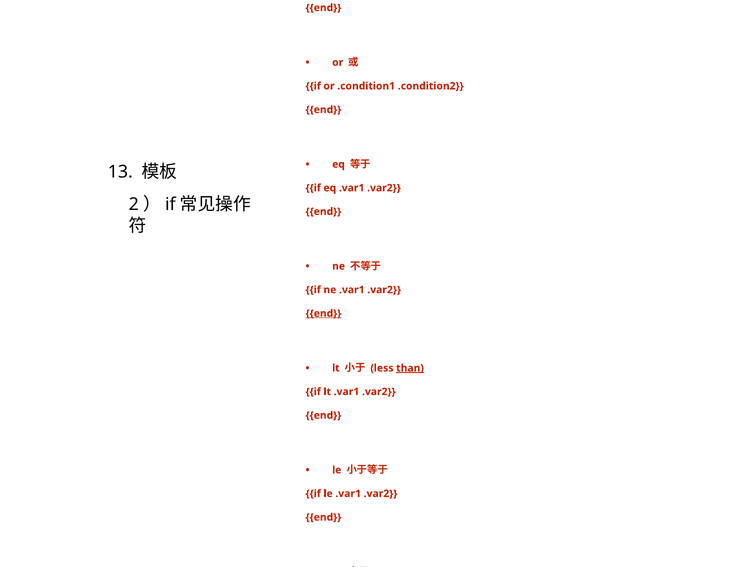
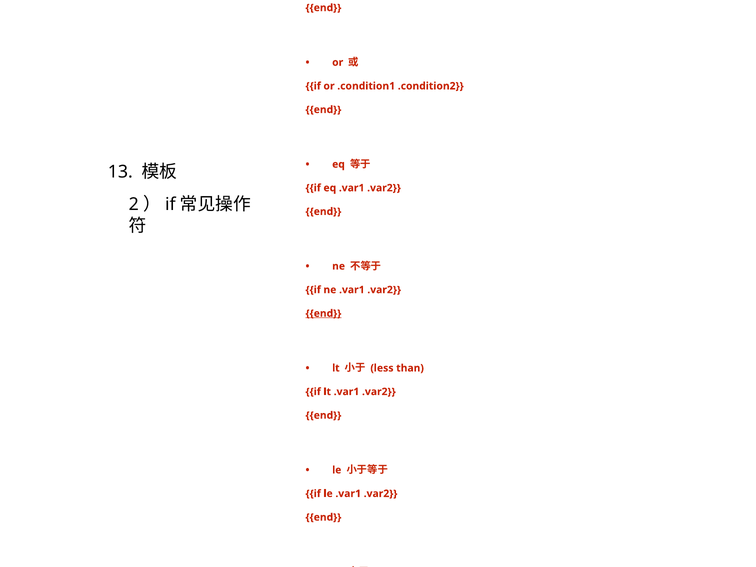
than underline: present -> none (410, 368)
